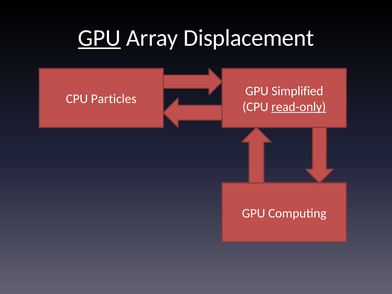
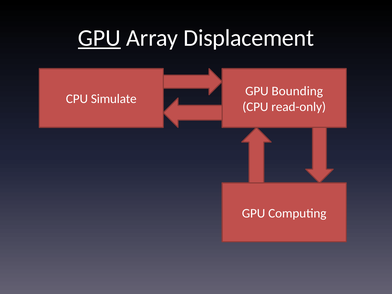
Simplified: Simplified -> Bounding (297, 91)
Particles: Particles -> Simulate (114, 99)
read-only underline: present -> none (299, 107)
